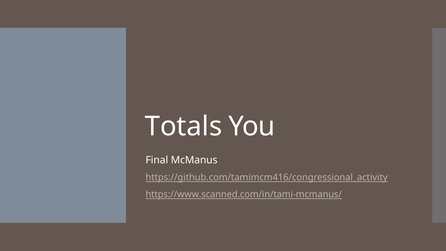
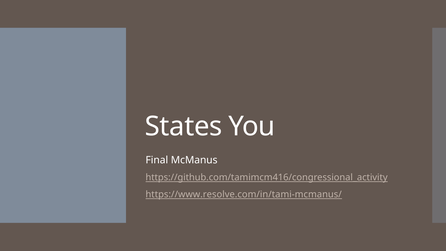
Totals: Totals -> States (184, 126)
https://www.scanned.com/in/tami-mcmanus/: https://www.scanned.com/in/tami-mcmanus/ -> https://www.resolve.com/in/tami-mcmanus/ (244, 194)
